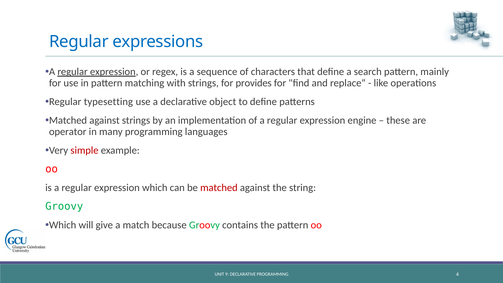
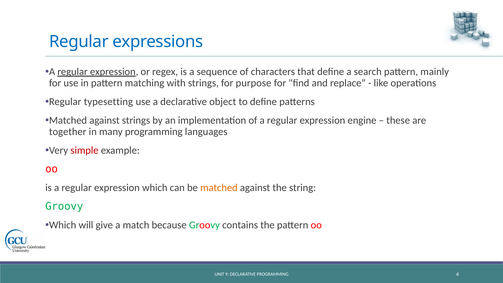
provides: provides -> purpose (254, 83)
operator: operator -> together (68, 132)
matched colour: red -> orange (219, 188)
